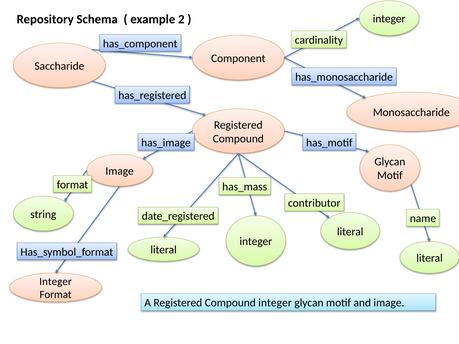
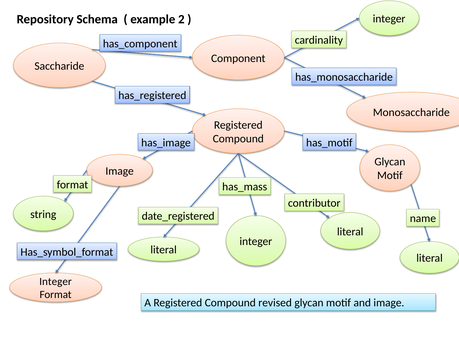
A Registered Compound integer: integer -> revised (275, 303)
